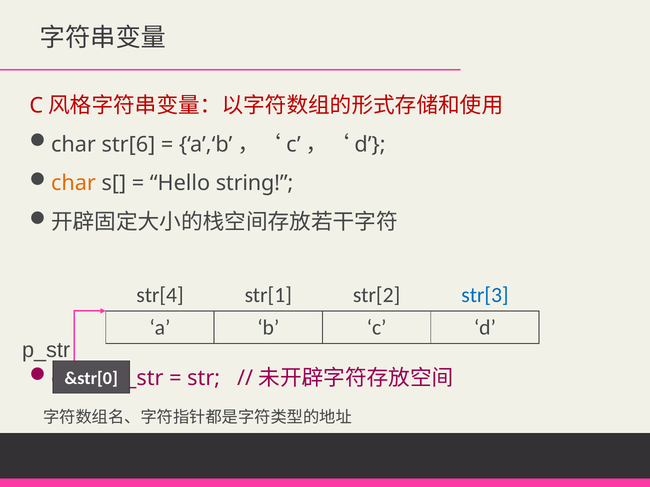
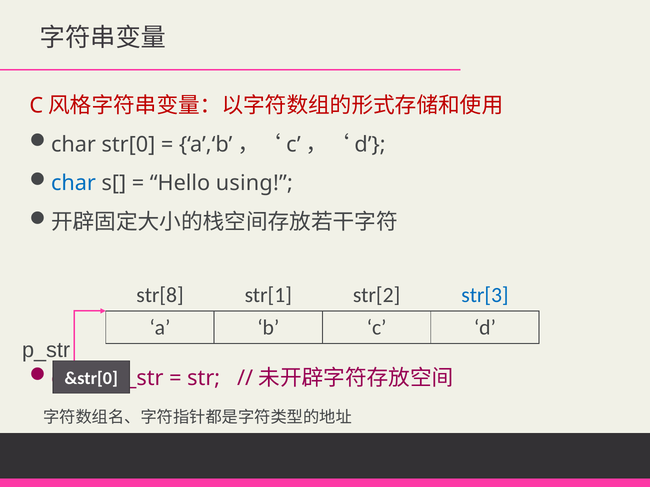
str[6: str[6 -> str[0 (128, 145)
char colour: orange -> blue (73, 184)
string: string -> using (254, 184)
str[4: str[4 -> str[8 (160, 295)
